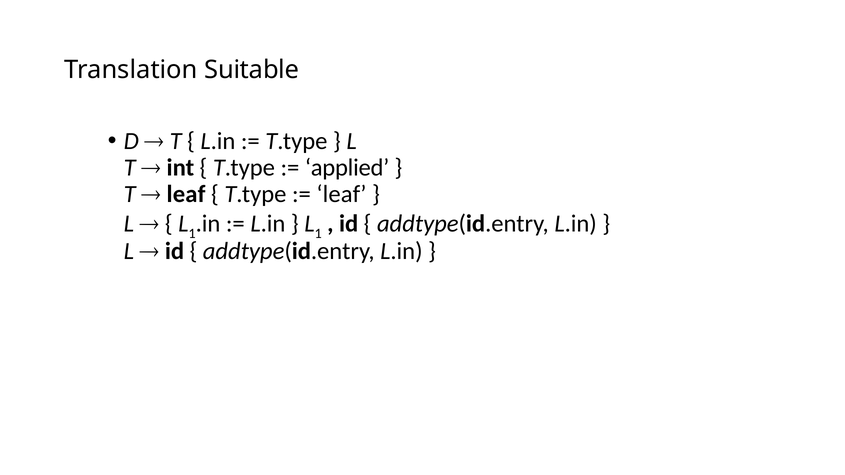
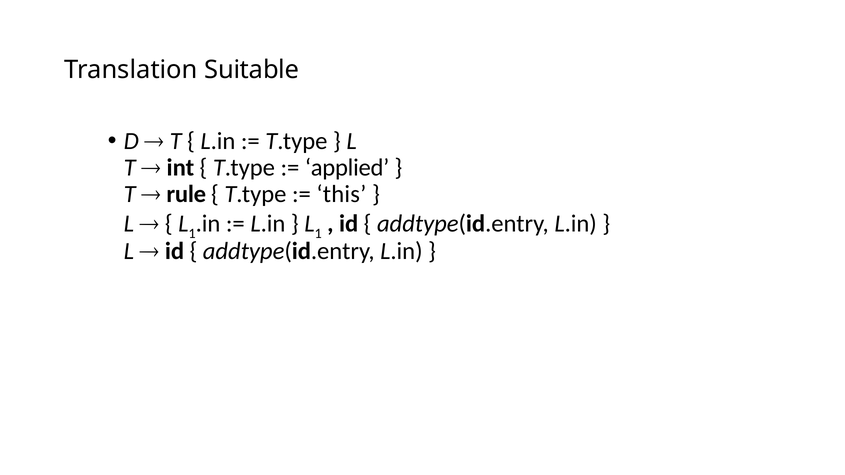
leaf: leaf -> rule (186, 194)
leaf: leaf -> this (341, 194)
